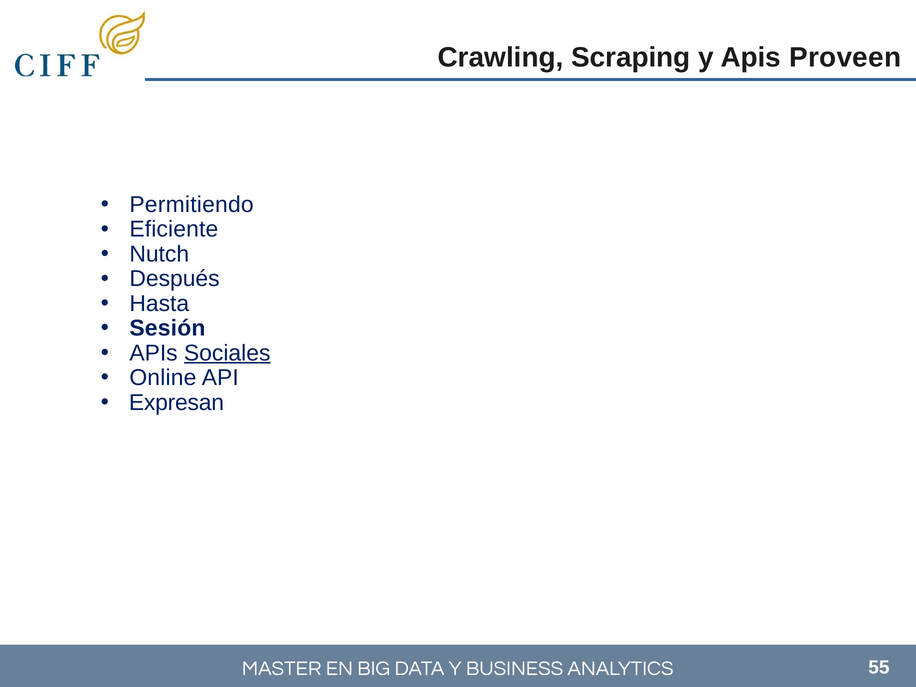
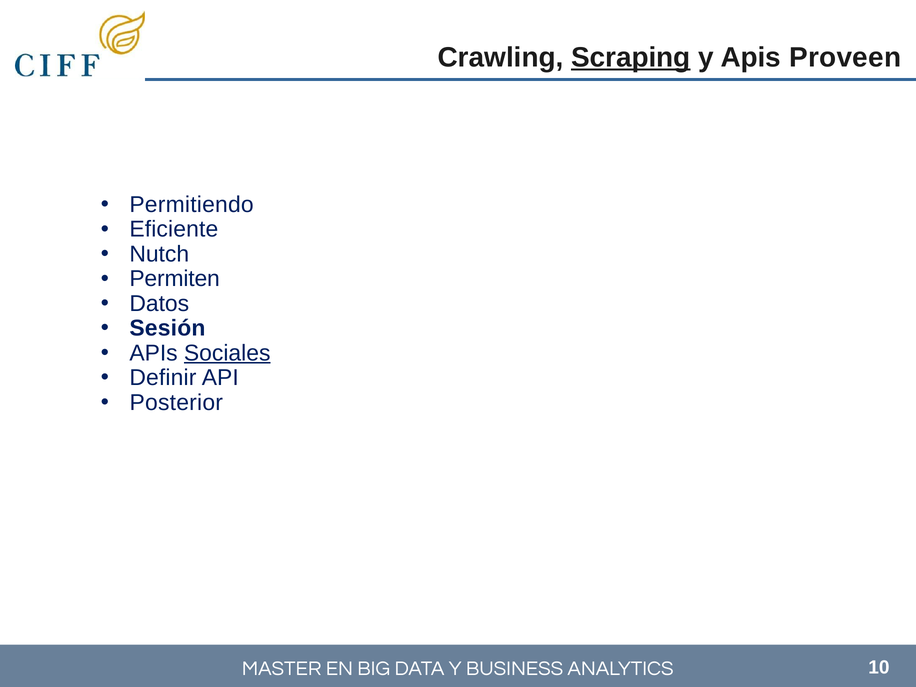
Scraping underline: none -> present (631, 58)
Después: Después -> Permiten (175, 279)
Hasta: Hasta -> Datos (159, 304)
Online: Online -> Definir (163, 378)
Expresan: Expresan -> Posterior (176, 403)
55: 55 -> 10 (879, 667)
